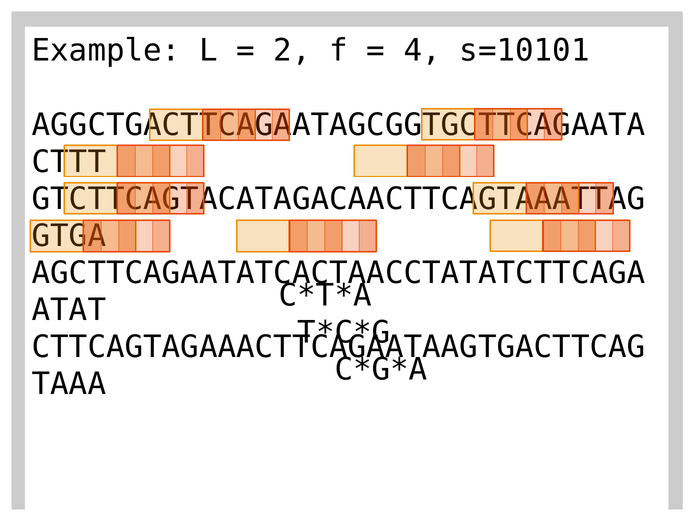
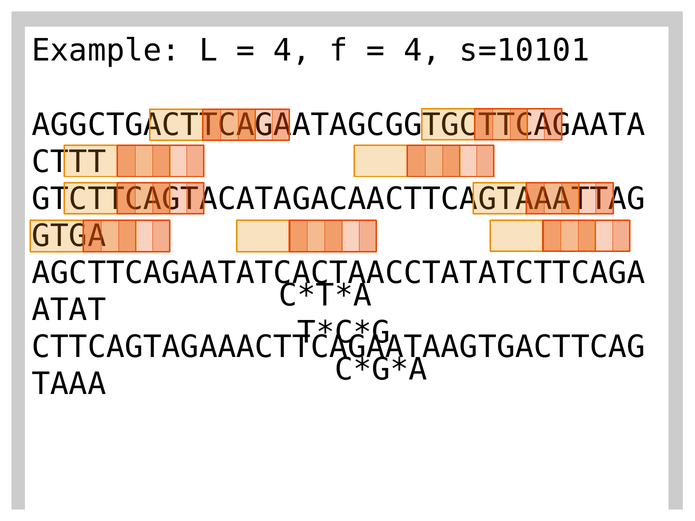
2: 2 -> 4 (292, 51)
